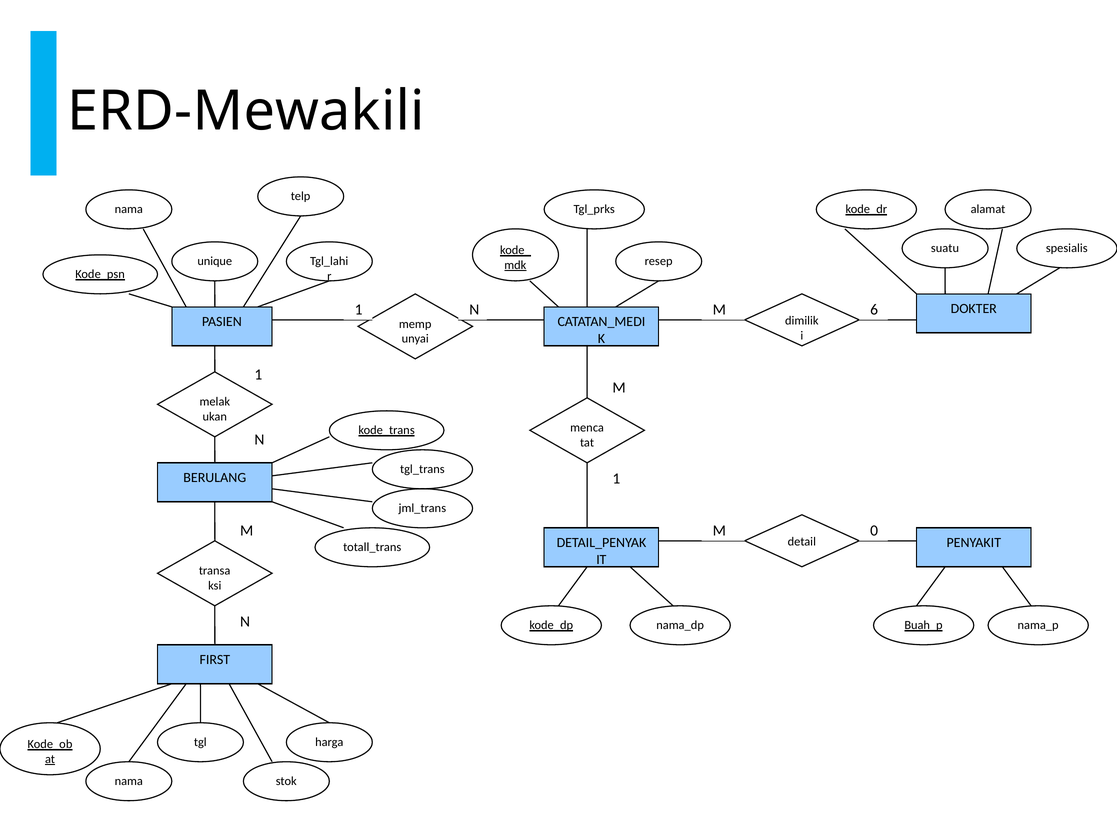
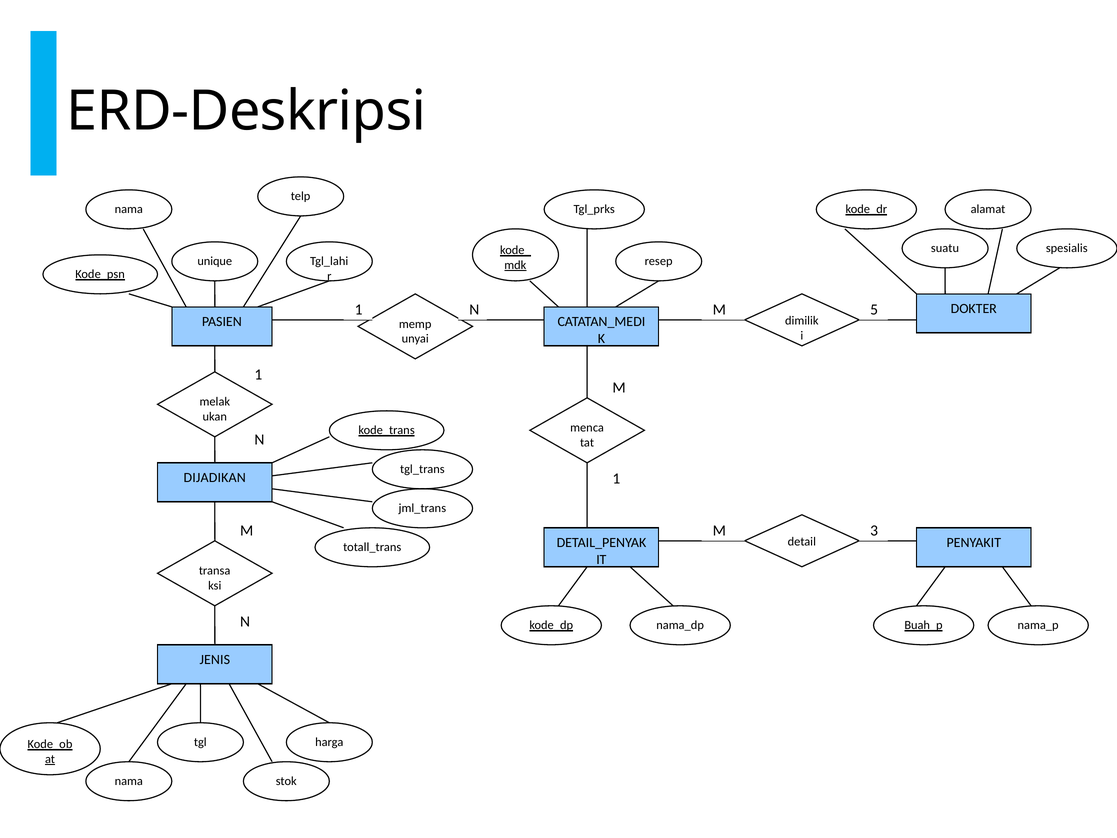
ERD-Mewakili: ERD-Mewakili -> ERD-Deskripsi (246, 111)
6: 6 -> 5 (874, 310)
BERULANG: BERULANG -> DIJADIKAN (215, 478)
0: 0 -> 3 (874, 531)
FIRST: FIRST -> JENIS (215, 659)
